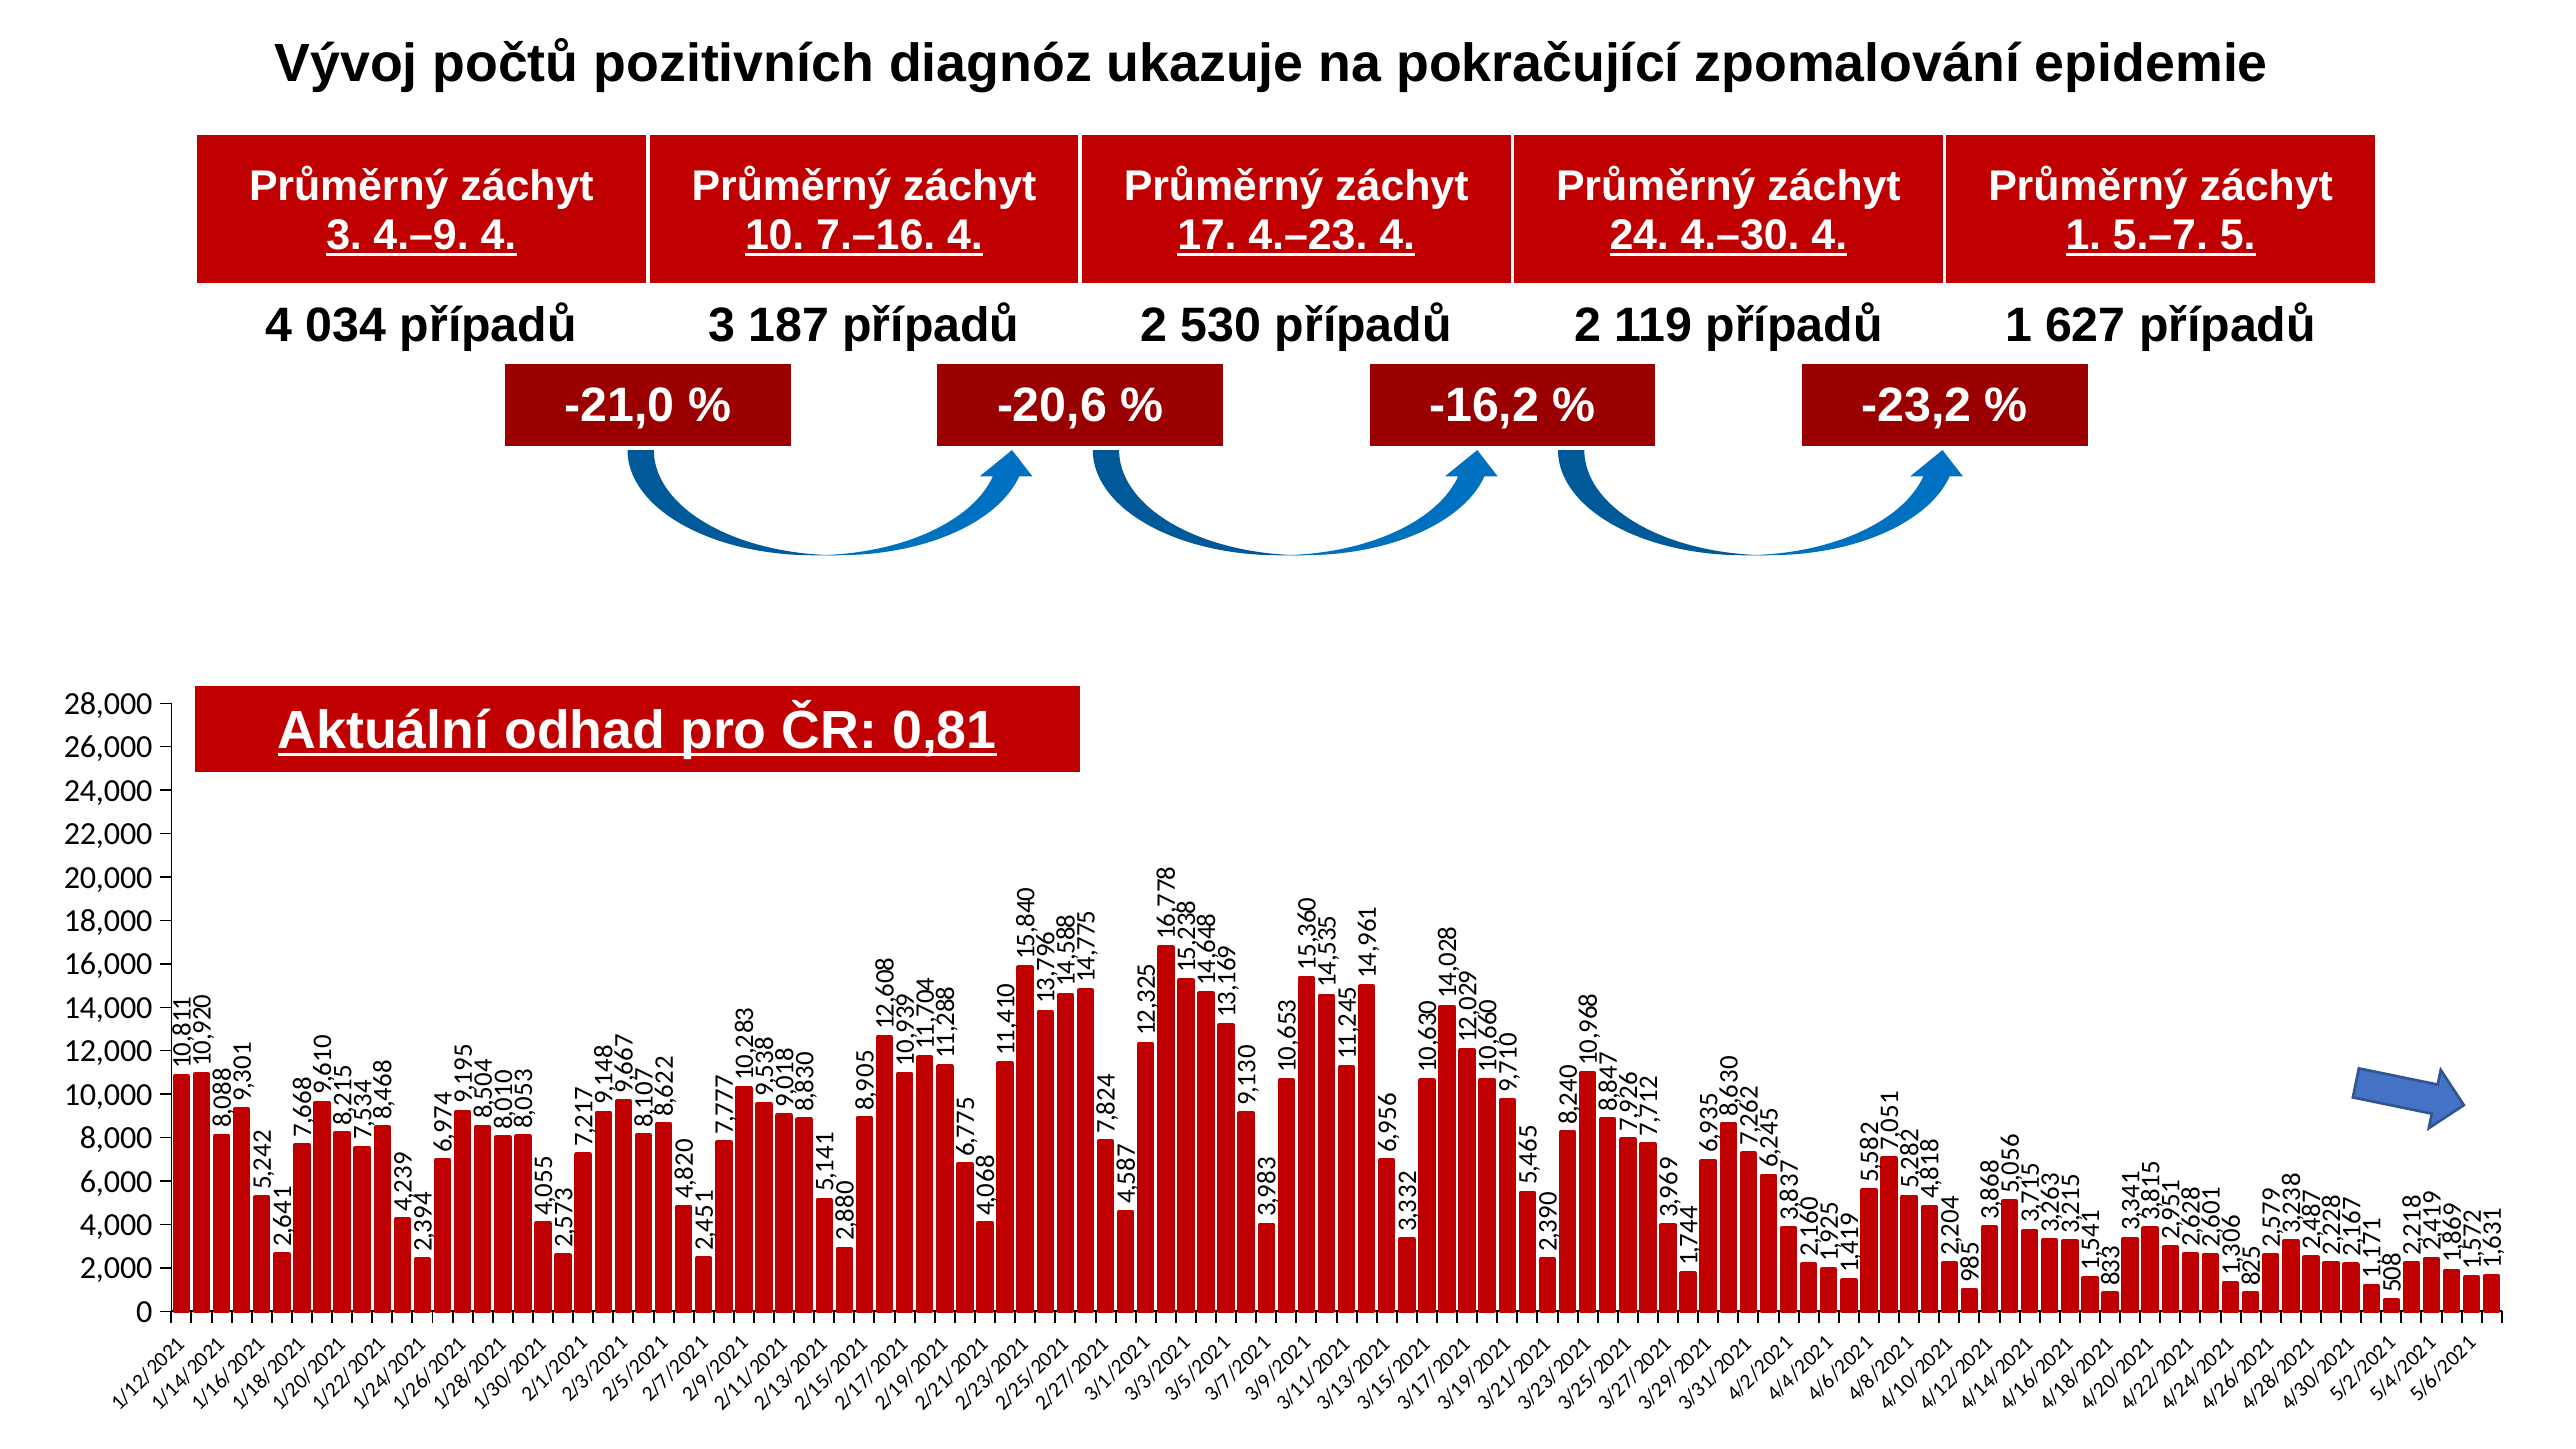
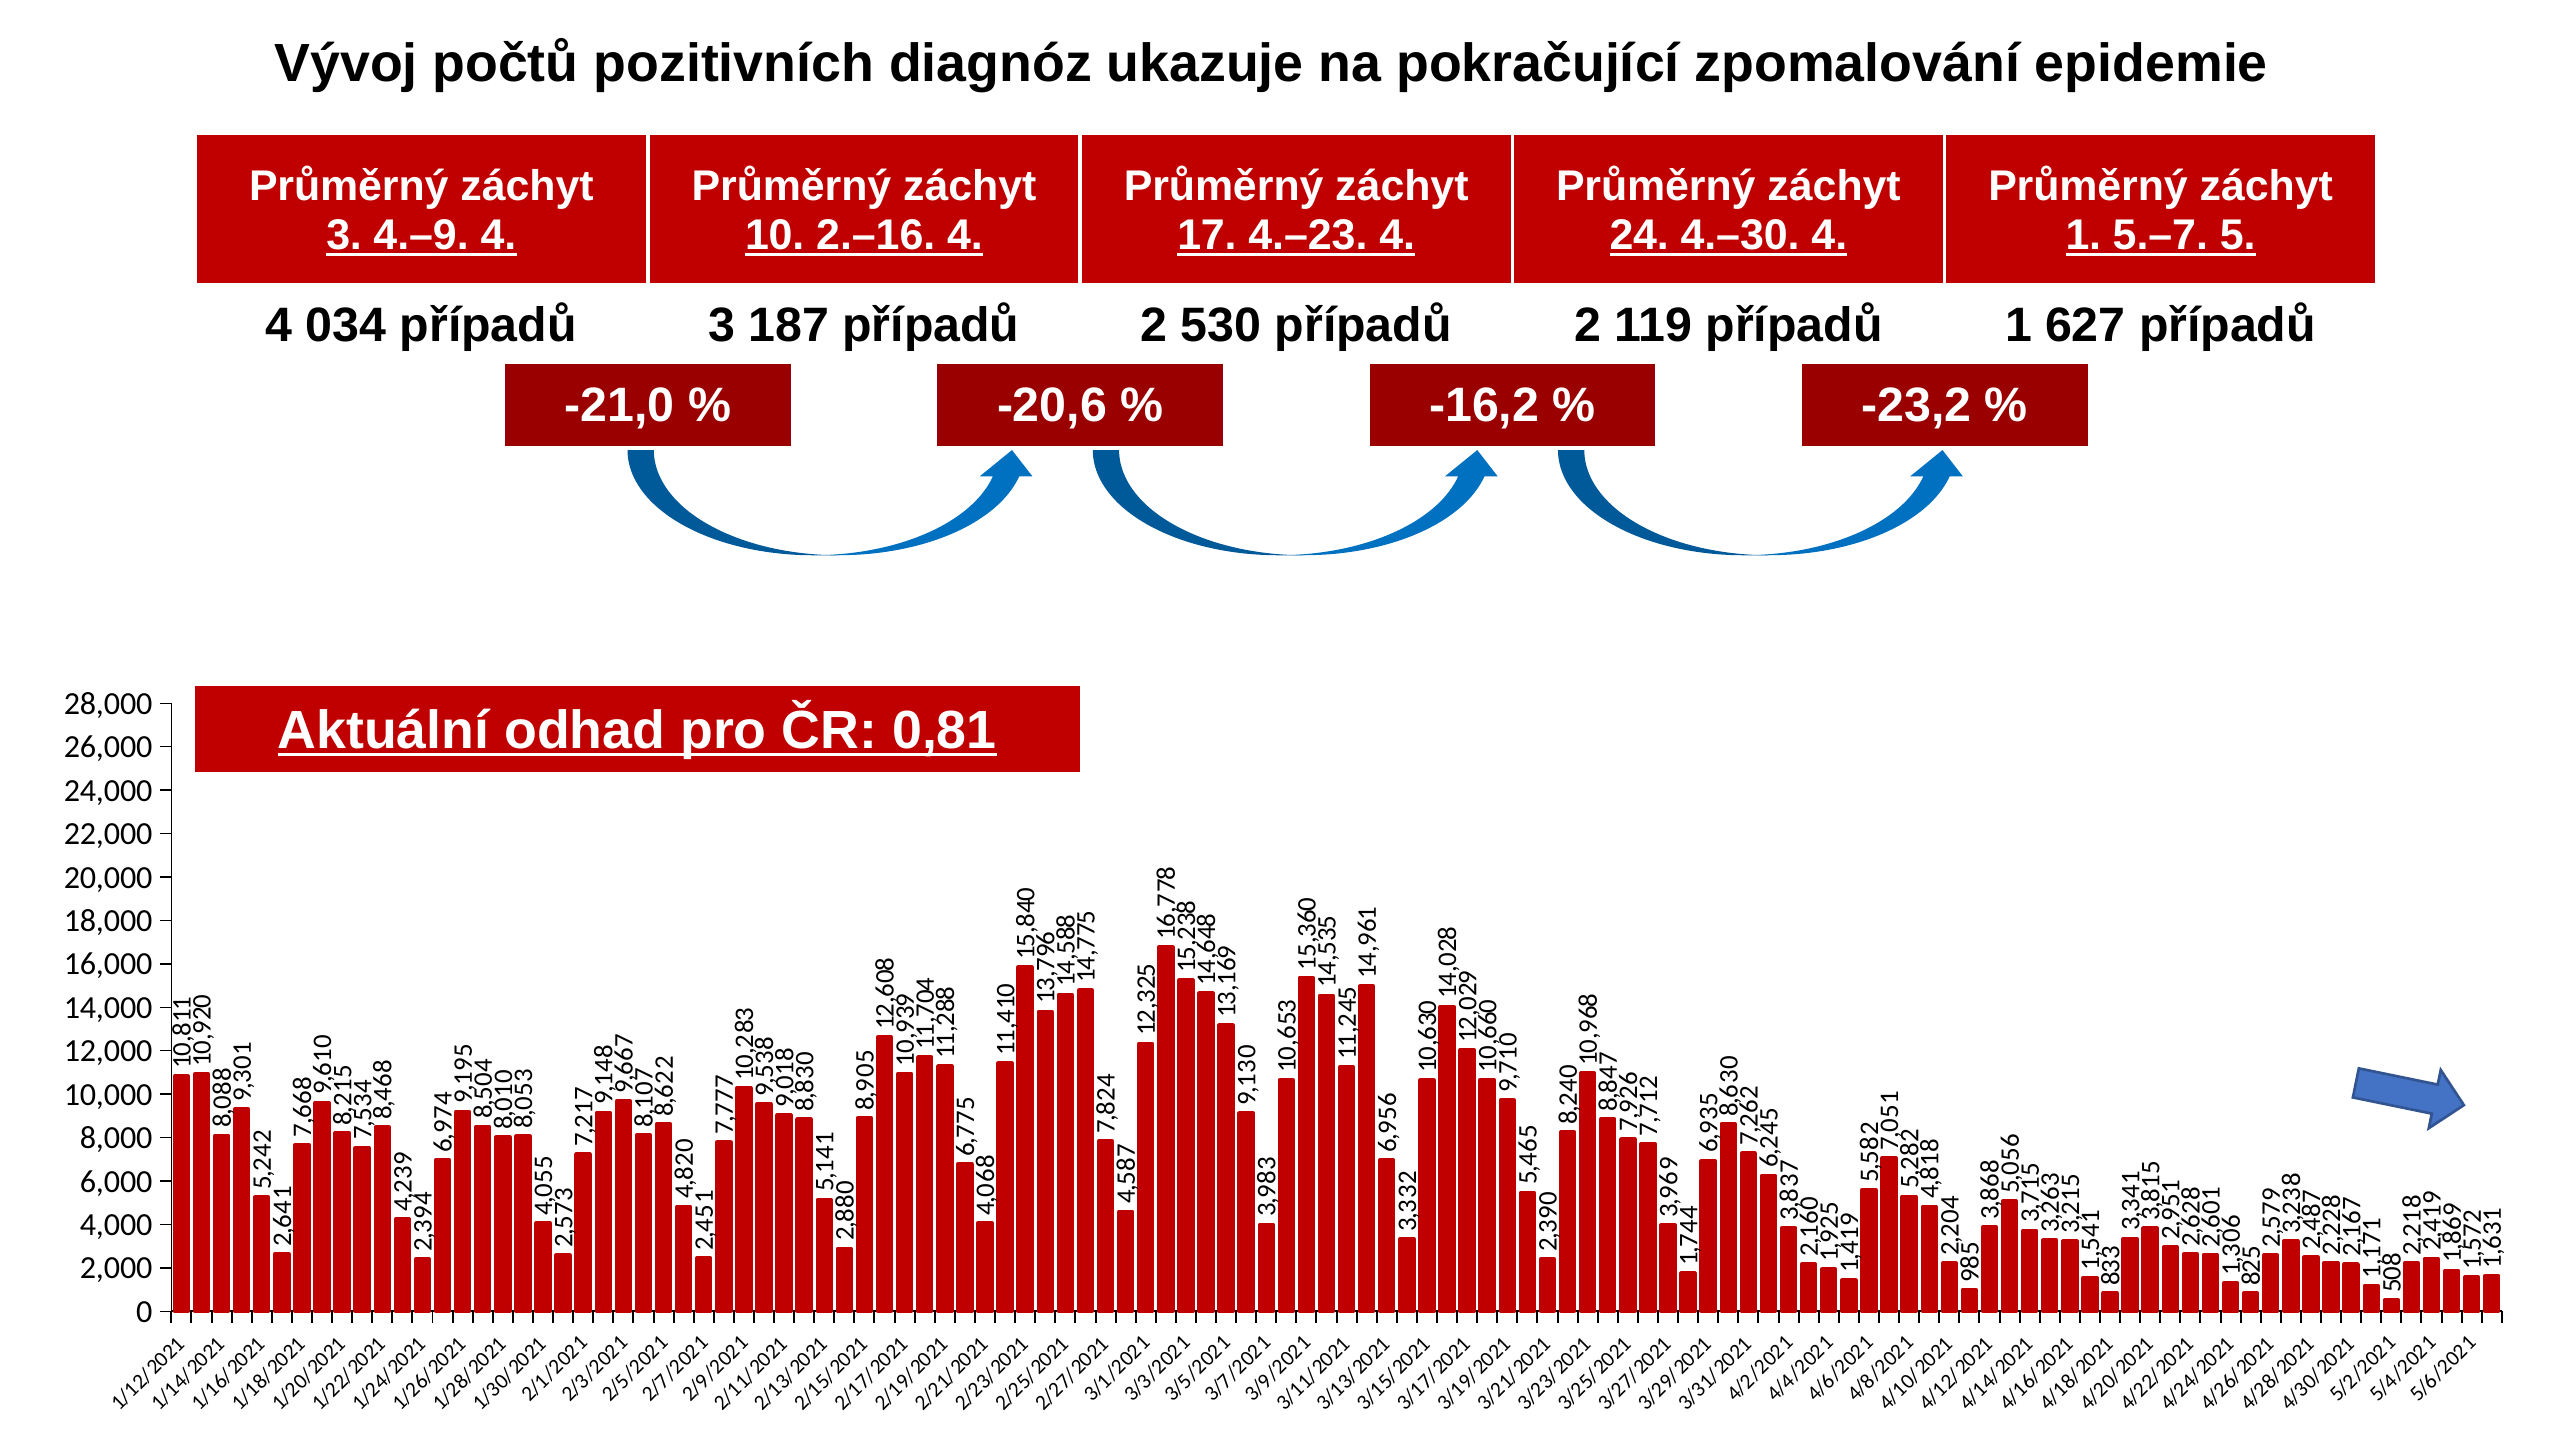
7.–16: 7.–16 -> 2.–16 (876, 235)
